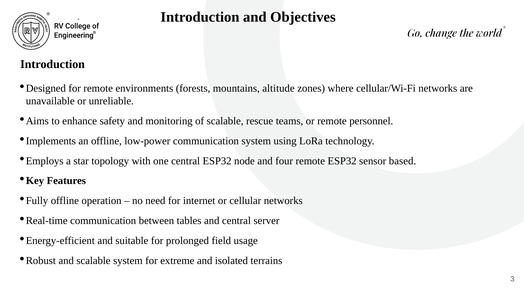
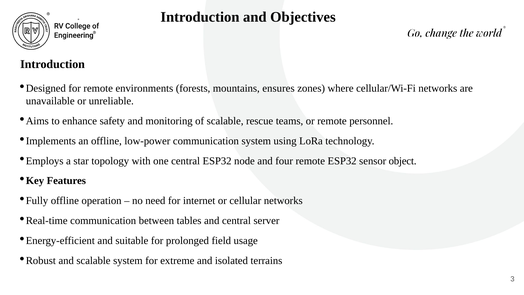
altitude: altitude -> ensures (278, 88)
based: based -> object (403, 161)
